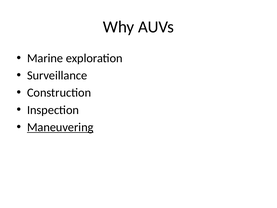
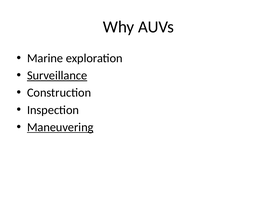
Surveillance underline: none -> present (57, 75)
